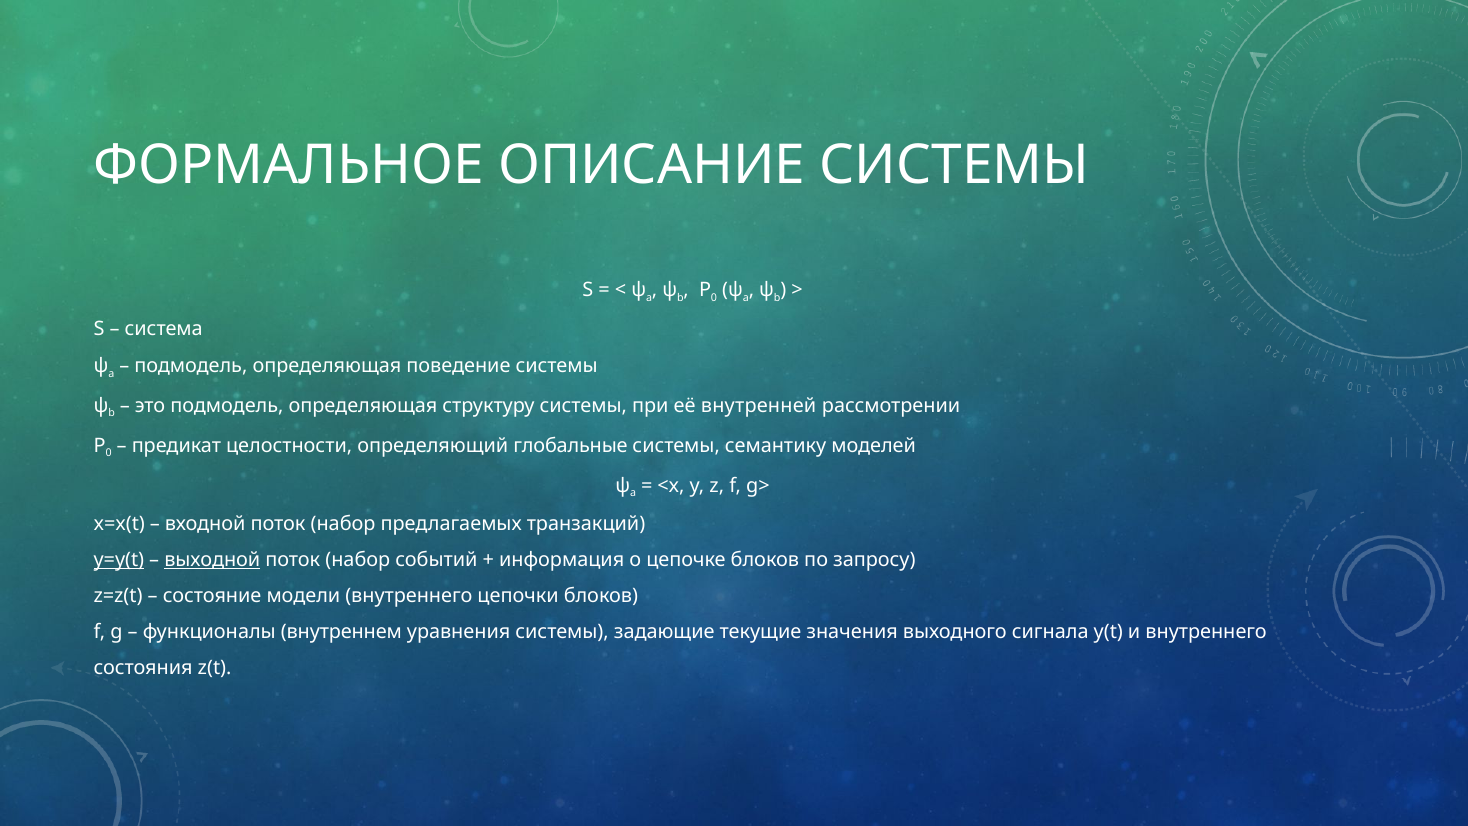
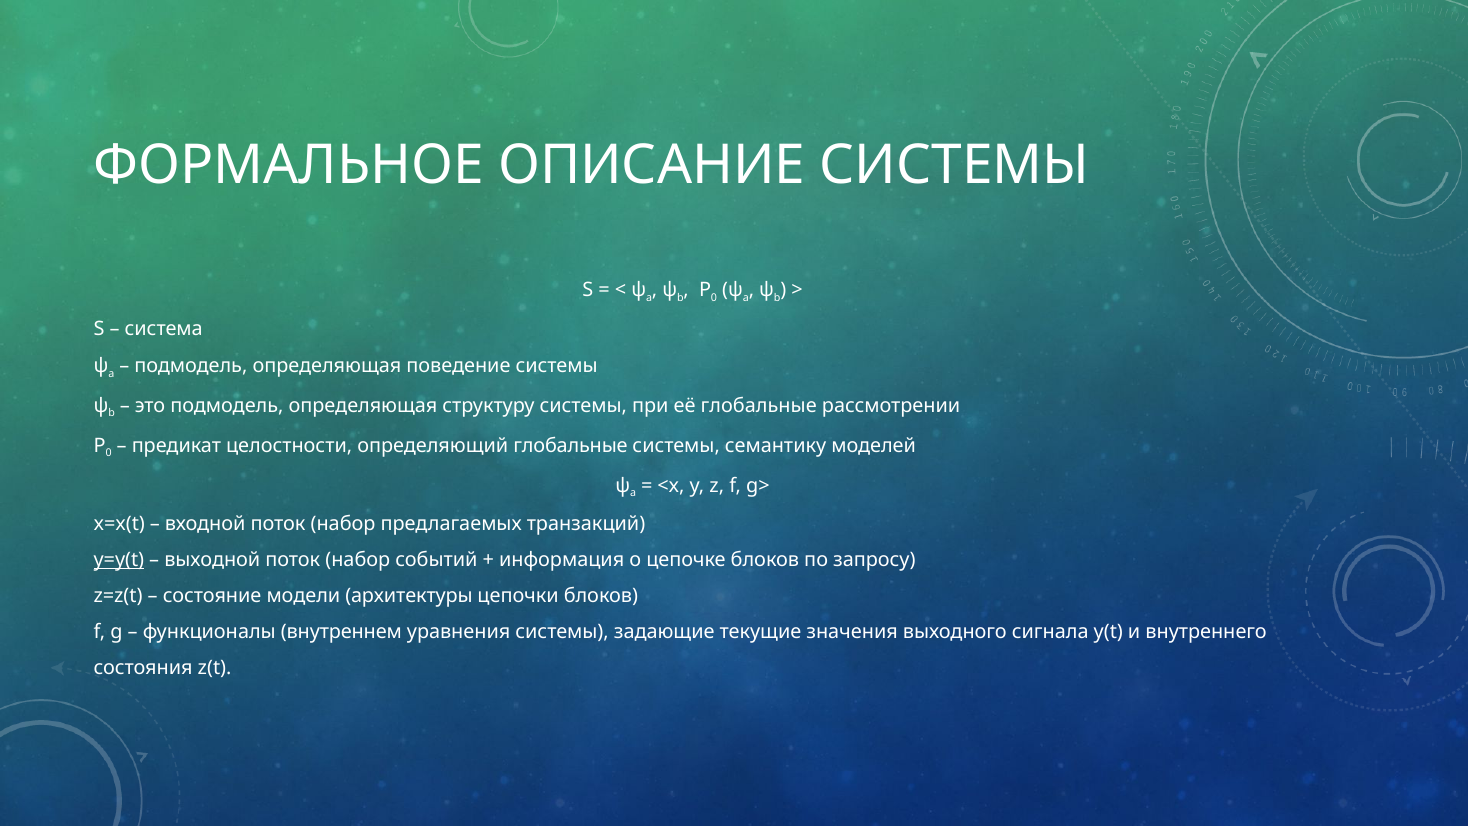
её внутренней: внутренней -> глобальные (759, 406)
выходной underline: present -> none (212, 560)
модели внутреннего: внутреннего -> архитектуры (409, 596)
